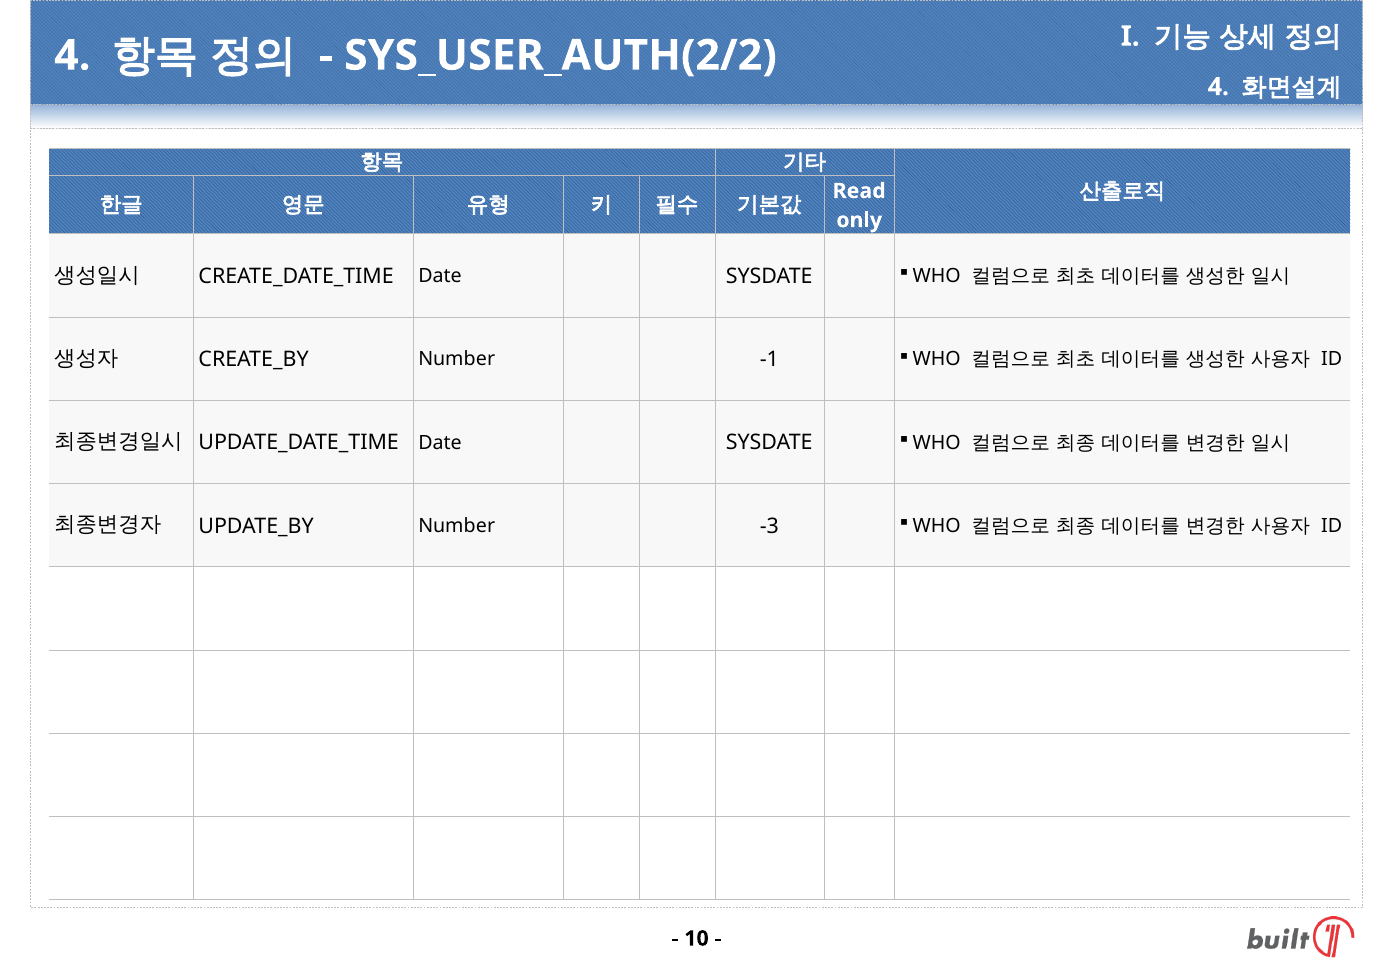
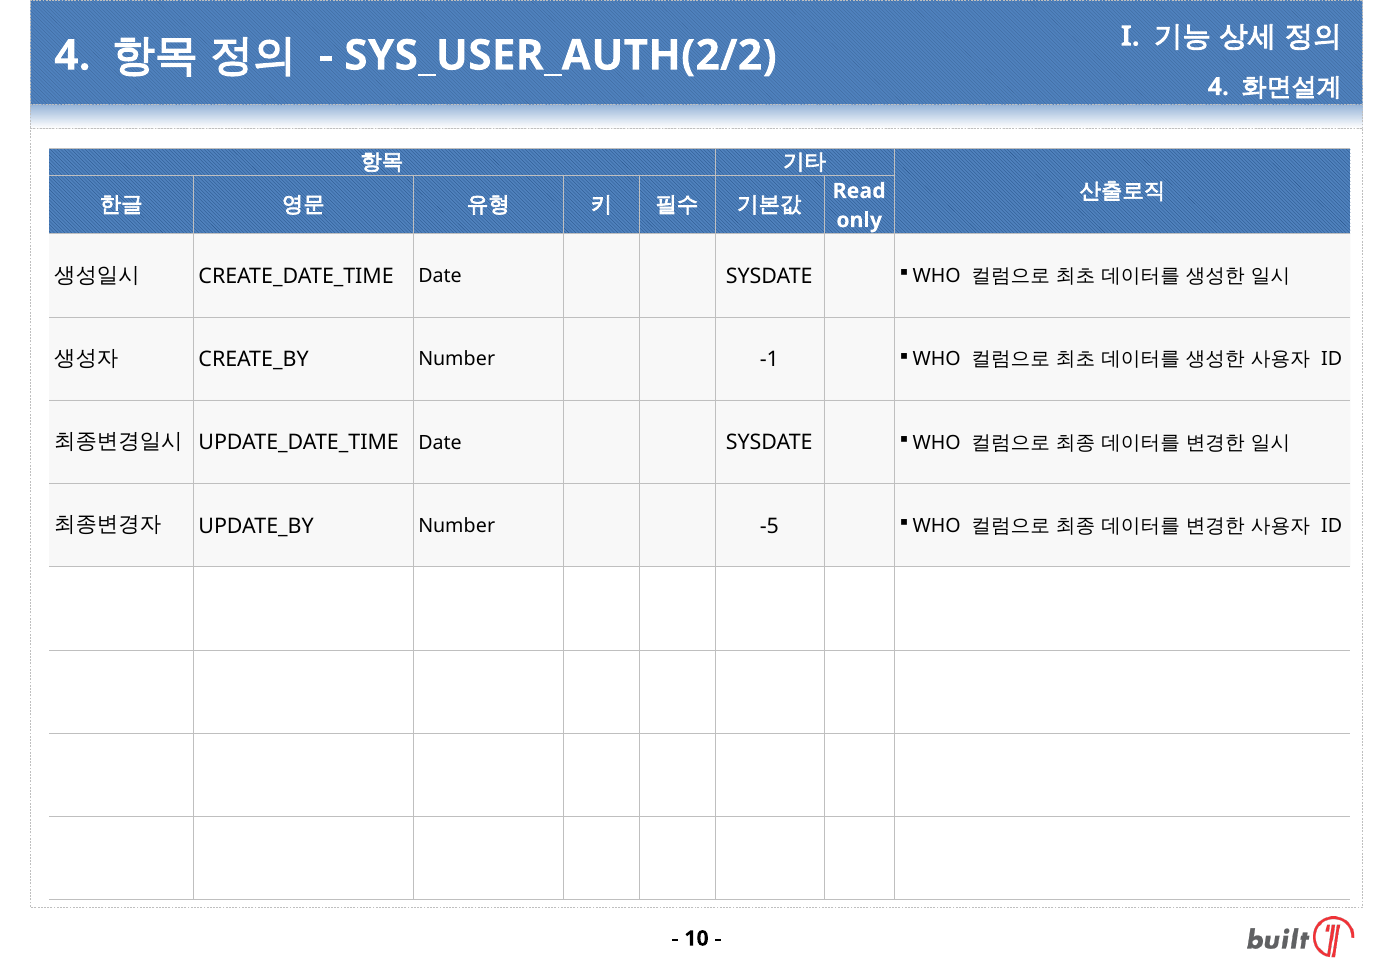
-3: -3 -> -5 (769, 526)
